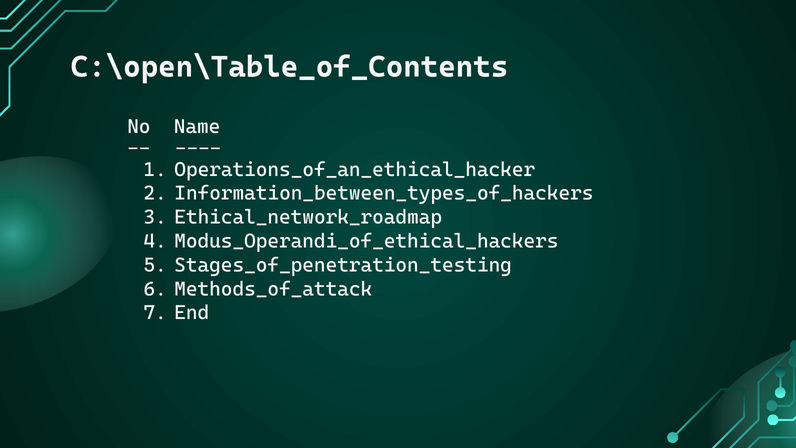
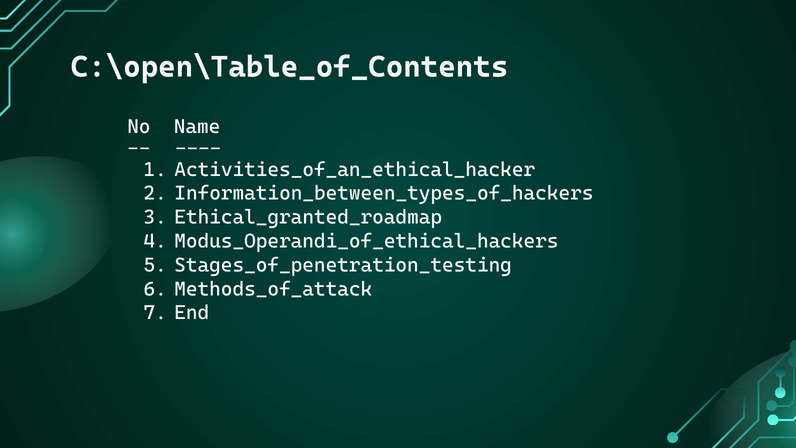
Operations_of_an_ethical_hacker: Operations_of_an_ethical_hacker -> Activities_of_an_ethical_hacker (355, 169)
Ethical_network_roadmap: Ethical_network_roadmap -> Ethical_granted_roadmap (308, 217)
